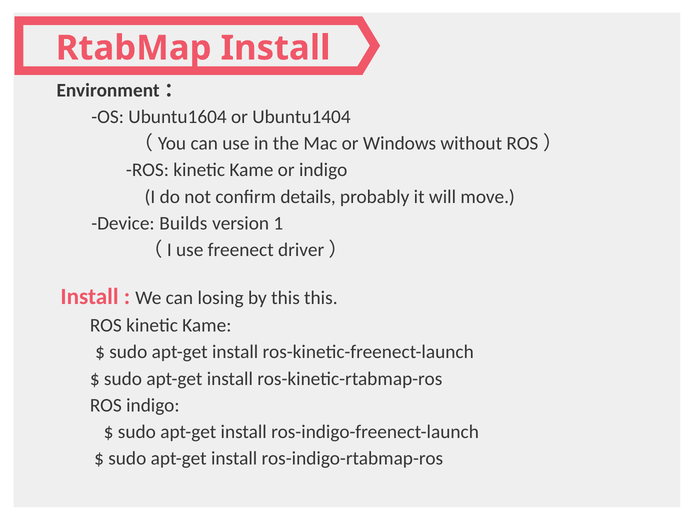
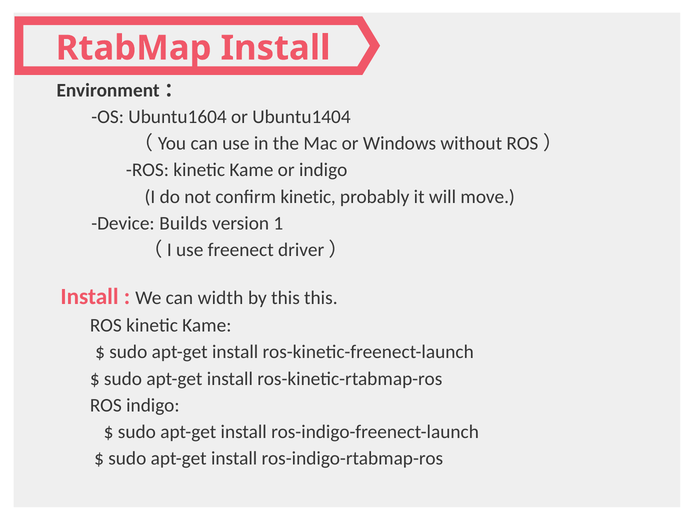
confirm details: details -> kinetic (308, 197)
losing: losing -> width (220, 298)
